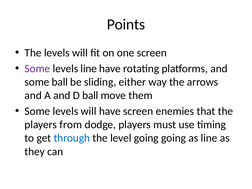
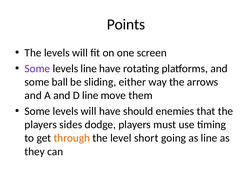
D ball: ball -> line (90, 95)
have screen: screen -> should (138, 111)
from: from -> sides (71, 125)
through colour: blue -> orange (72, 138)
level going: going -> short (146, 138)
